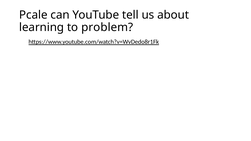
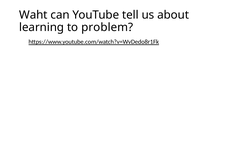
Pcale: Pcale -> Waht (33, 15)
